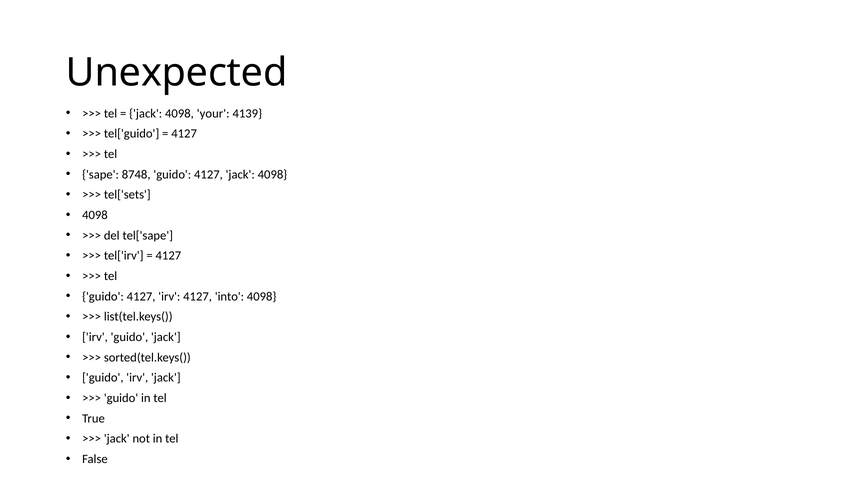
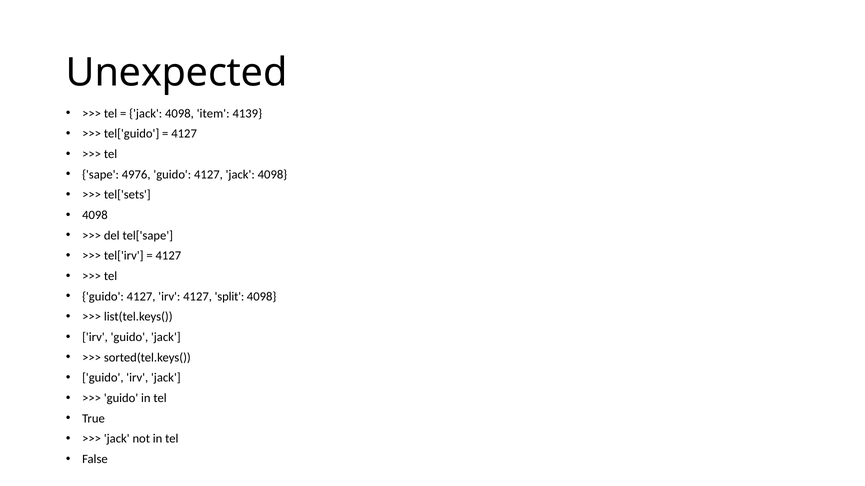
your: your -> item (213, 114)
8748: 8748 -> 4976 (136, 175)
into: into -> split (229, 297)
